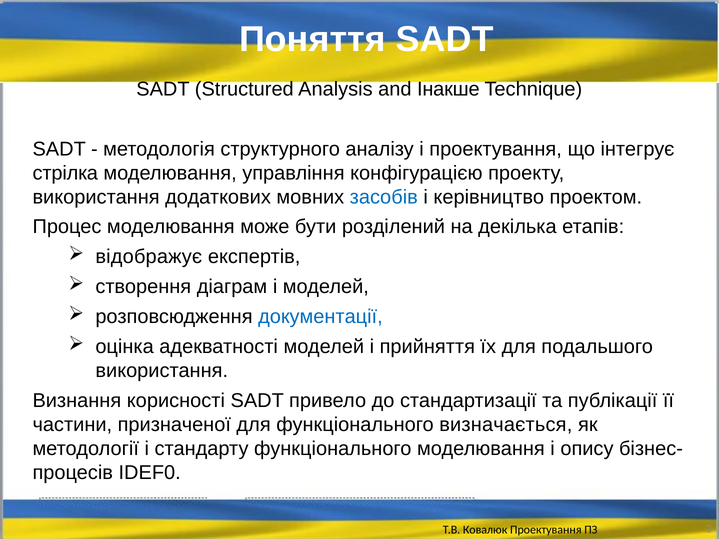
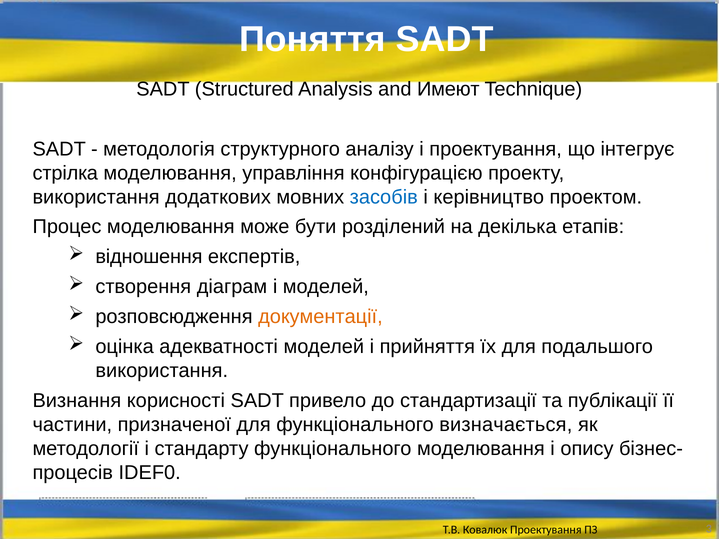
Інакше: Інакше -> Имеют (448, 89)
відображує: відображує -> відношення (149, 257)
документації colour: blue -> orange (320, 317)
